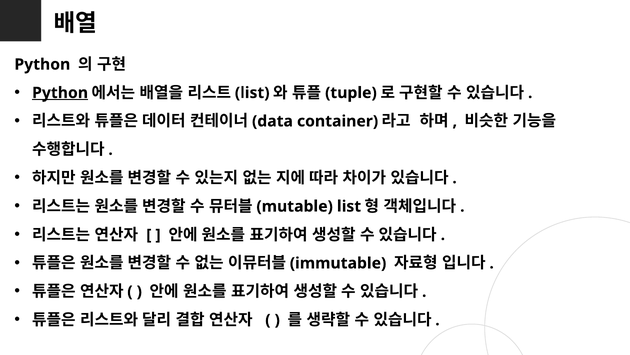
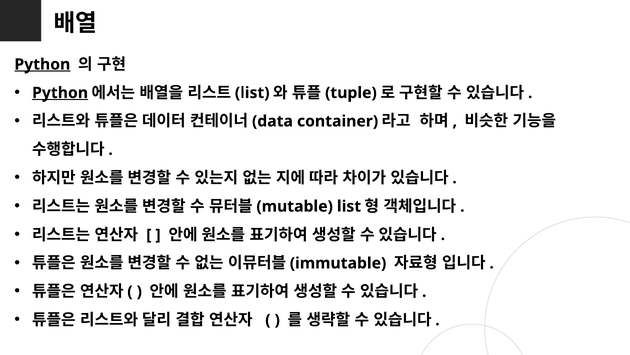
Python underline: none -> present (42, 64)
